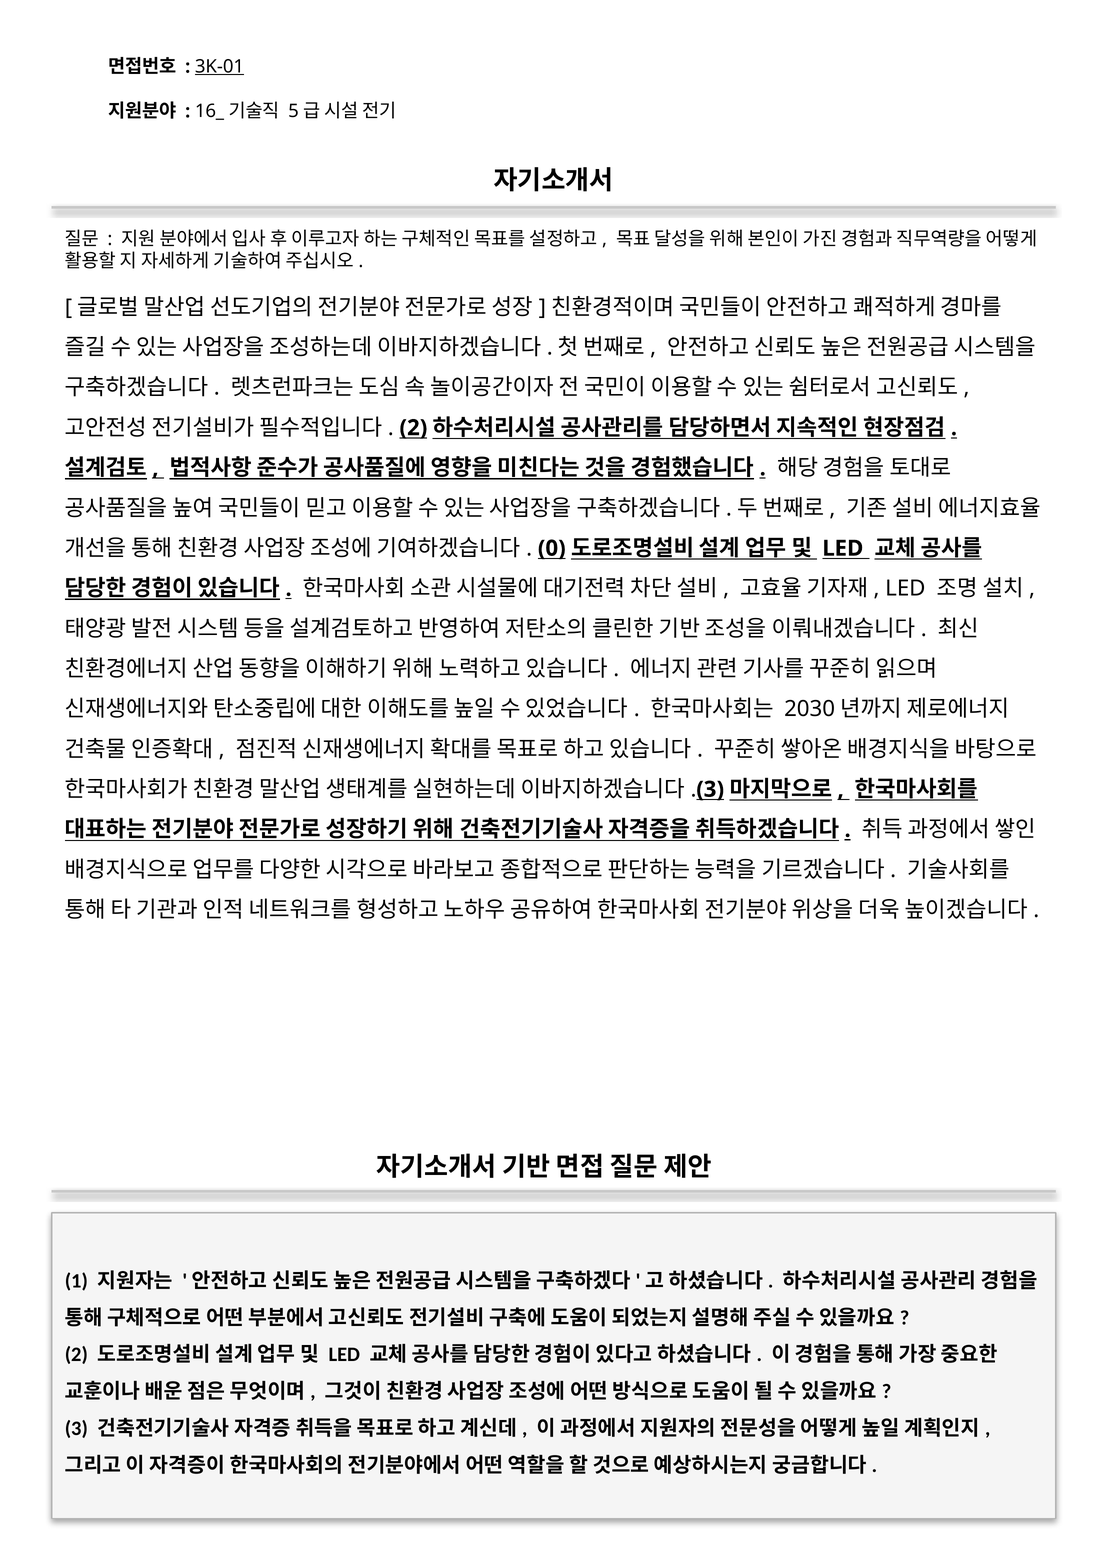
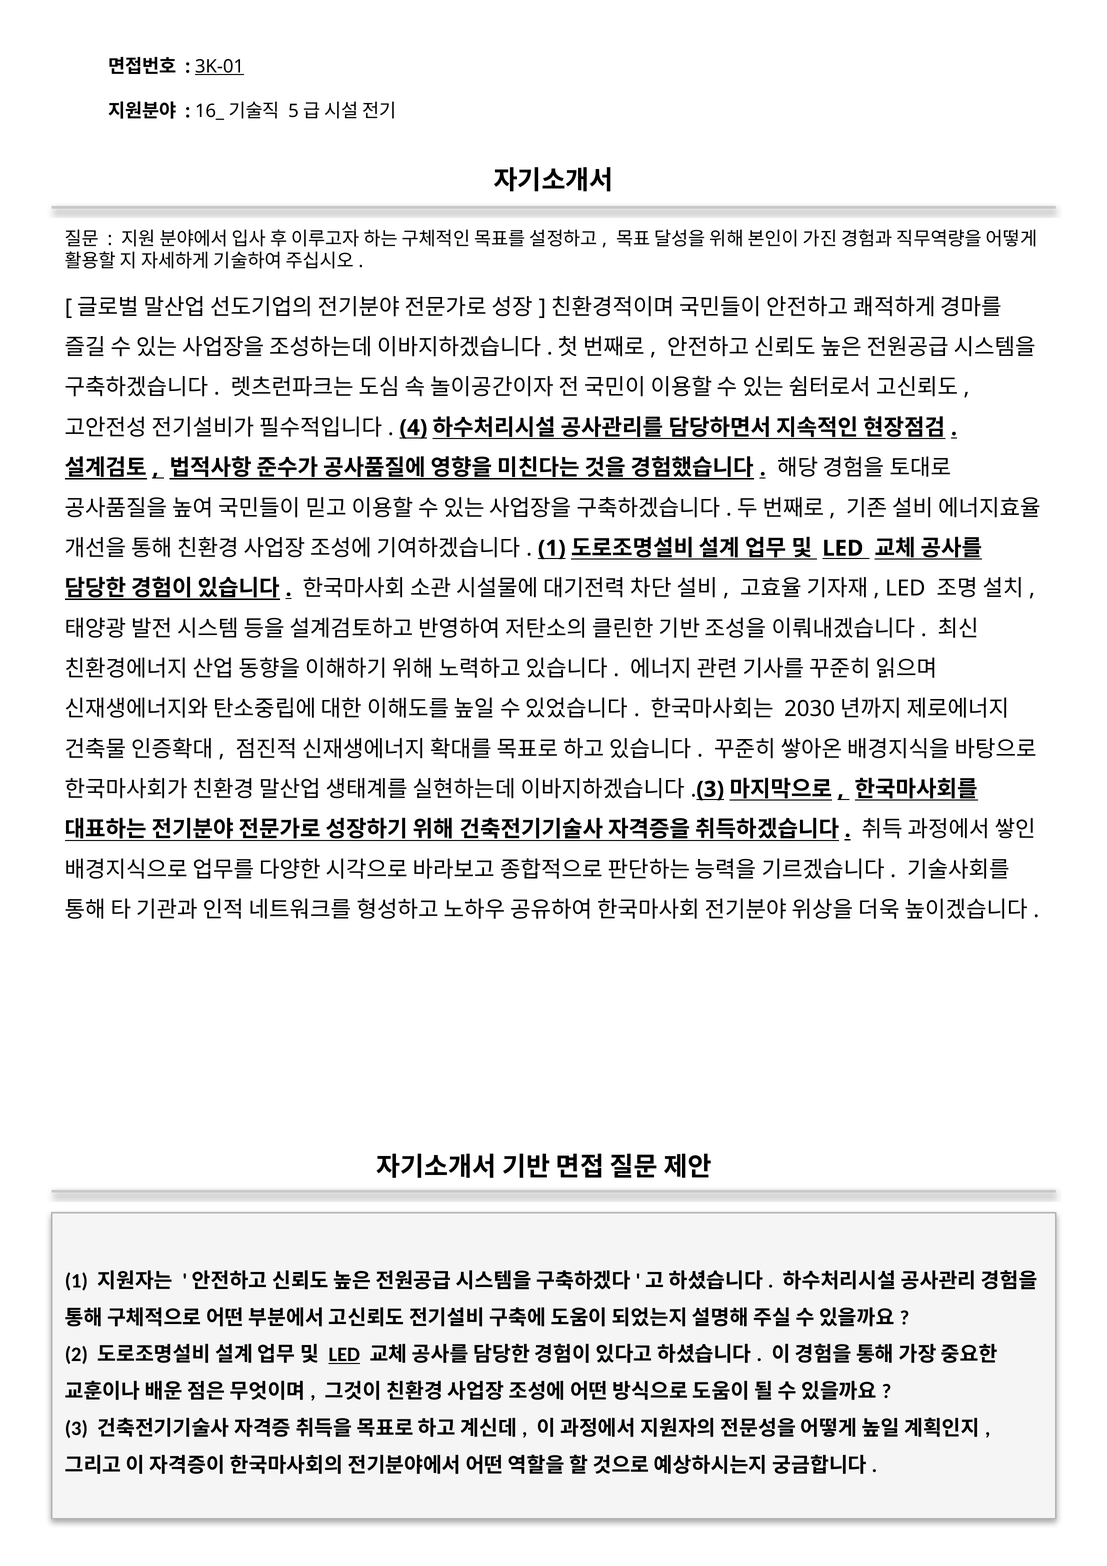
2: 2 -> 4 (413, 428)
0: 0 -> 1 (552, 548)
LED underline: none -> present (344, 1354)
